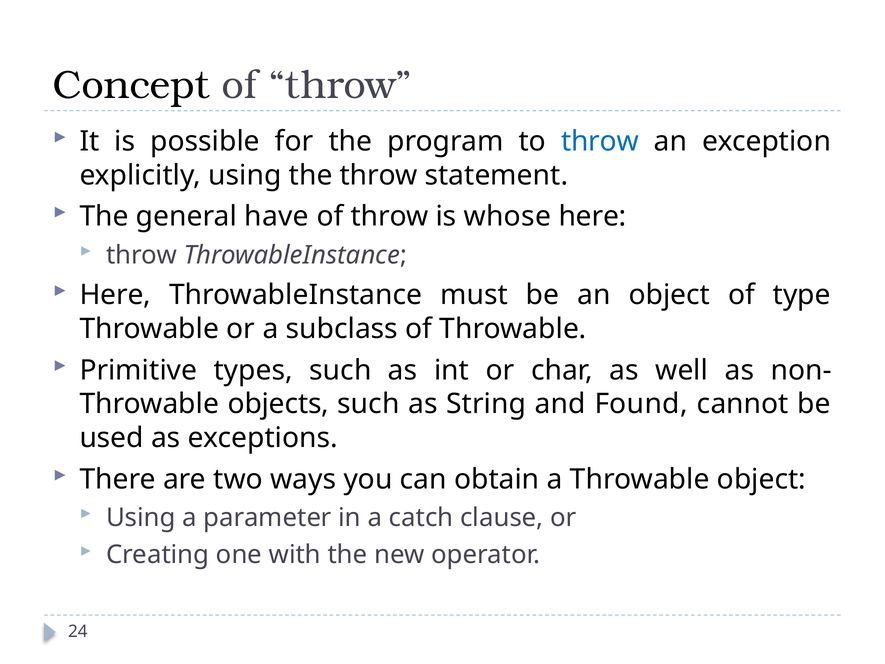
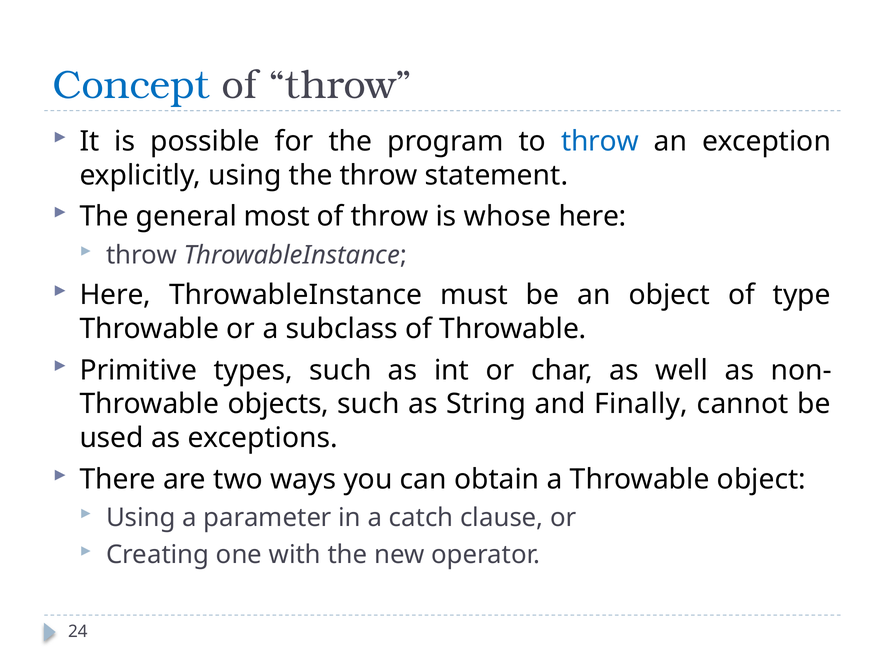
Concept colour: black -> blue (131, 85)
have: have -> most (277, 216)
Found: Found -> Finally (641, 404)
